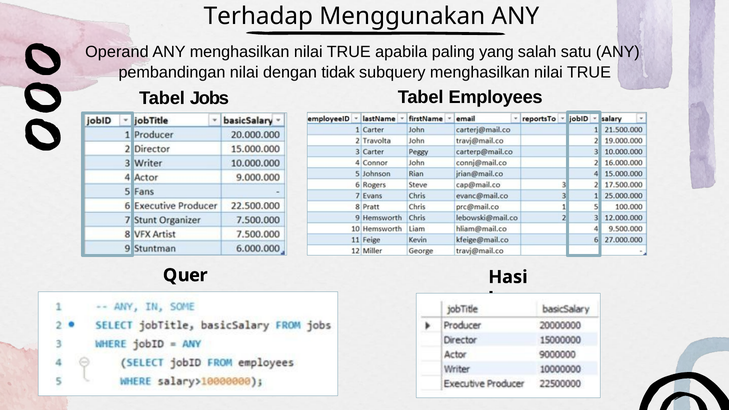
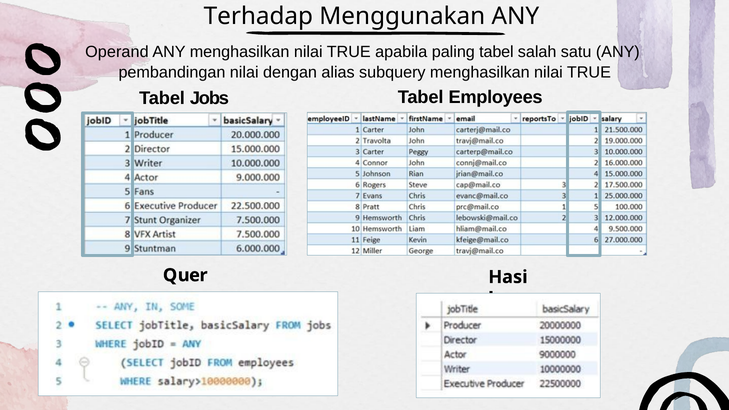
paling yang: yang -> tabel (496, 52)
tidak: tidak -> alias (338, 72)
